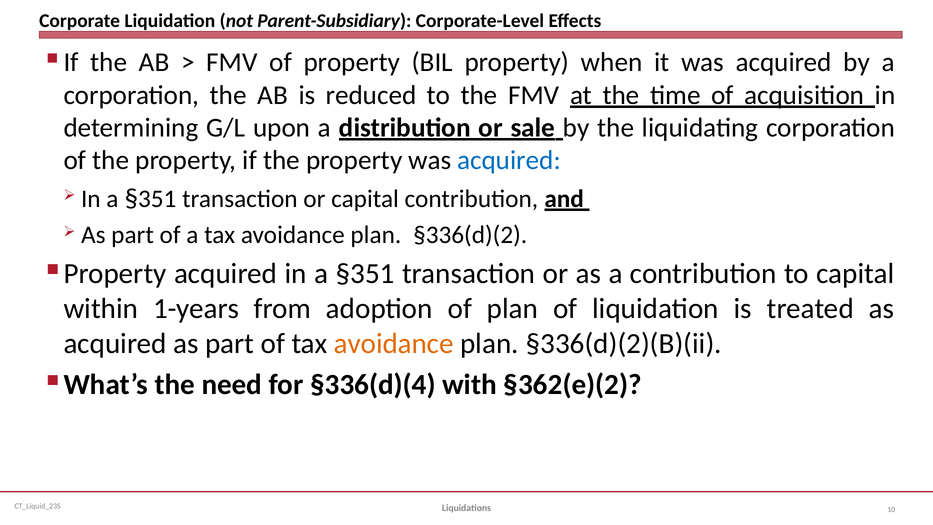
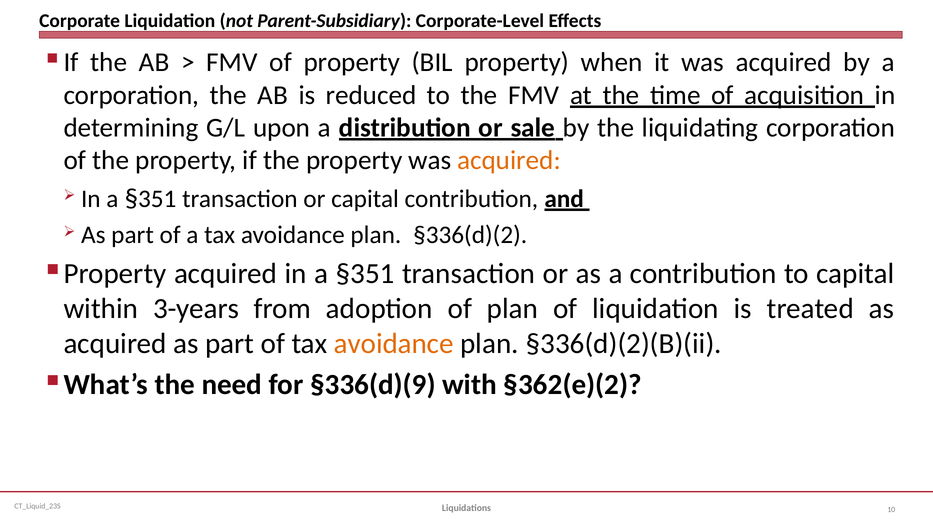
acquired colour: blue -> orange (509, 160)
1-years: 1-years -> 3-years (196, 308)
§336(d)(4: §336(d)(4 -> §336(d)(9 (373, 384)
